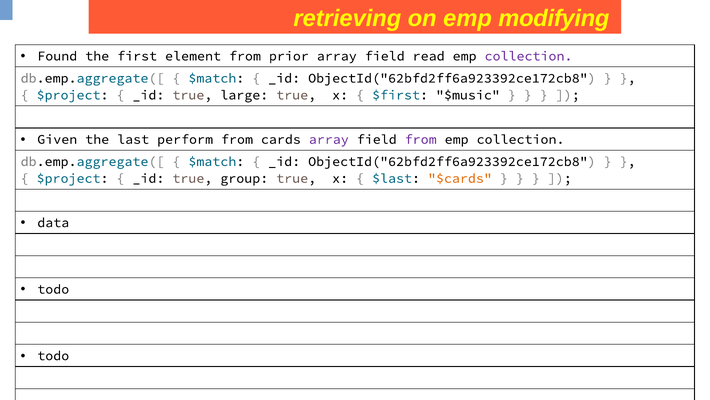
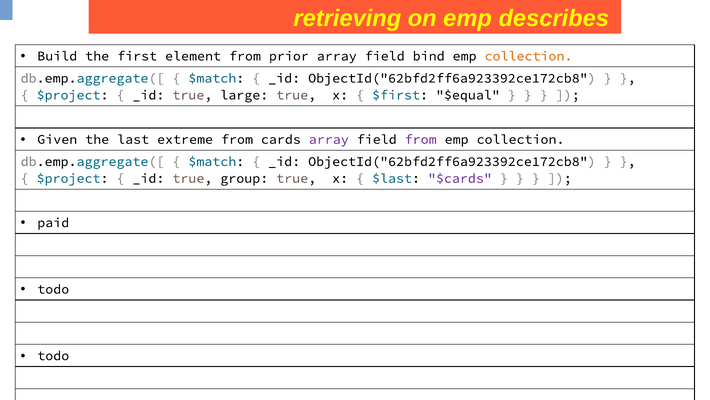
modifying: modifying -> describes (554, 18)
Found: Found -> Build (57, 56)
read: read -> bind (429, 56)
collection colour: purple -> orange (529, 56)
$music: $music -> $equal (468, 95)
perform: perform -> extreme (185, 139)
$cards colour: orange -> purple (460, 178)
data: data -> paid (53, 222)
